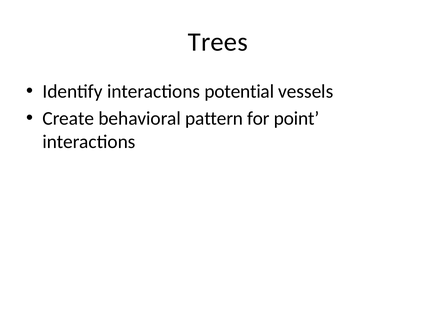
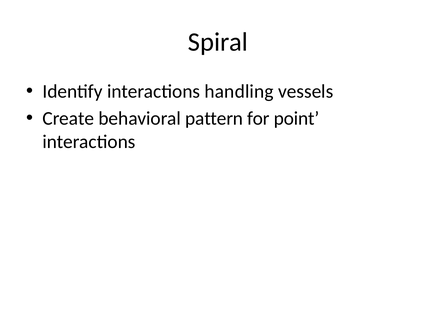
Trees: Trees -> Spiral (218, 42)
potential: potential -> handling (239, 91)
